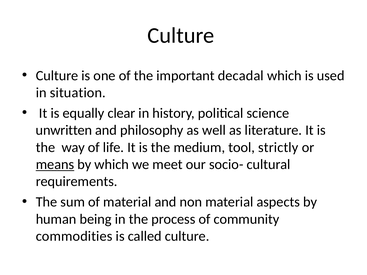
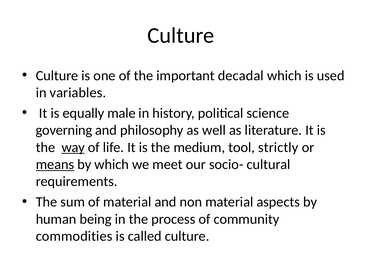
situation: situation -> variables (78, 93)
clear: clear -> male (122, 113)
unwritten: unwritten -> governing (64, 130)
way underline: none -> present (73, 147)
